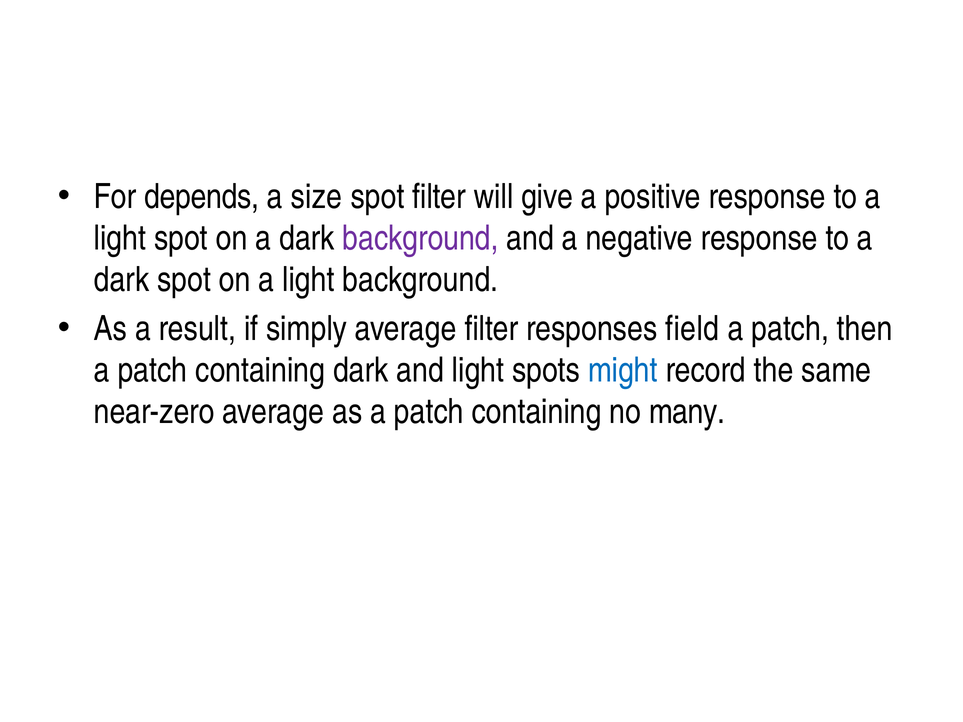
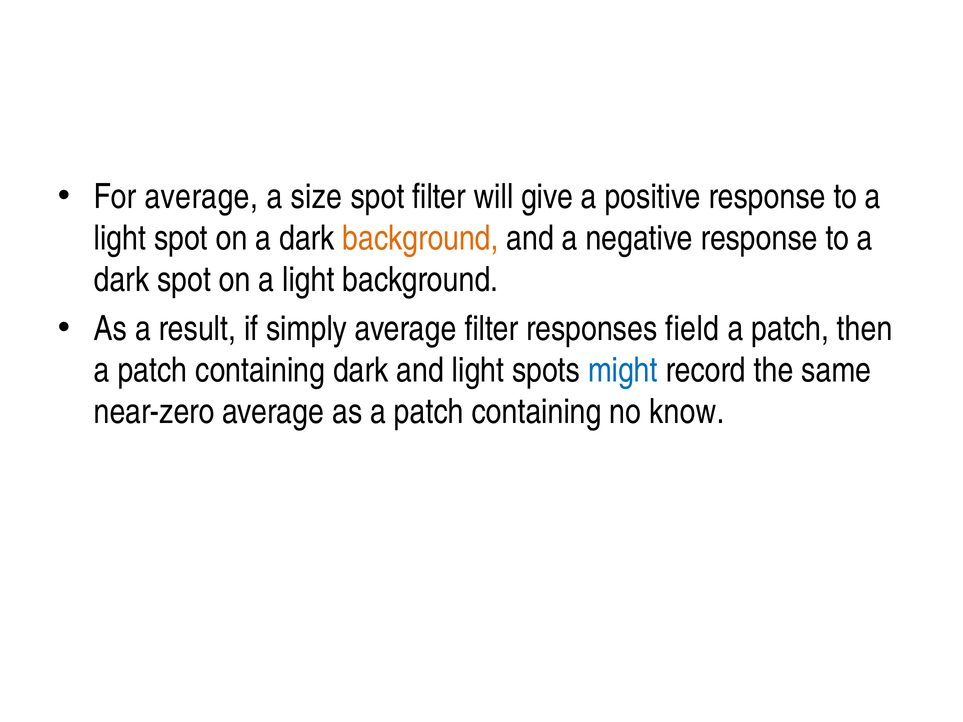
For depends: depends -> average (201, 197)
background colour: purple -> orange (421, 238)
many: many -> know (687, 412)
